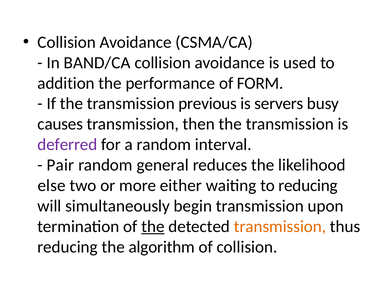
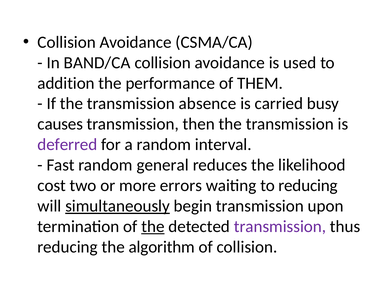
FORM: FORM -> THEM (260, 83)
previous: previous -> absence (207, 104)
servers: servers -> carried (279, 104)
Pair: Pair -> Fast (61, 165)
else: else -> cost (52, 186)
either: either -> errors (181, 186)
simultaneously underline: none -> present (118, 206)
transmission colour: orange -> purple (280, 227)
